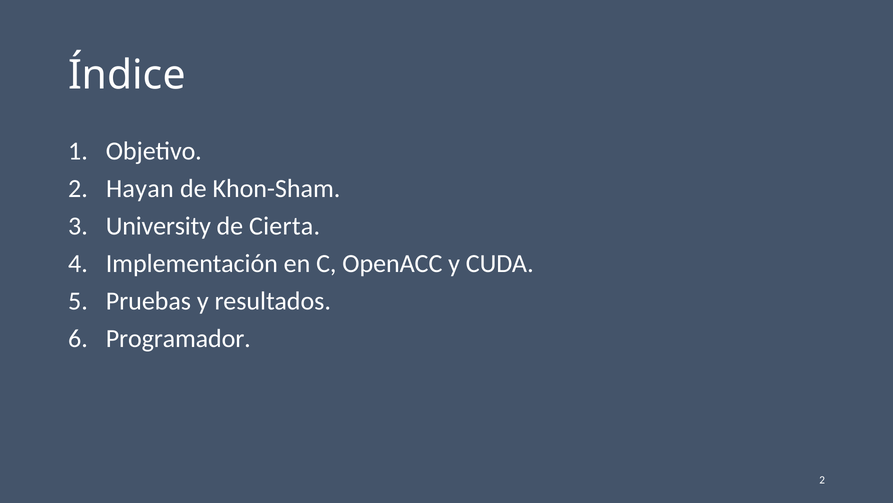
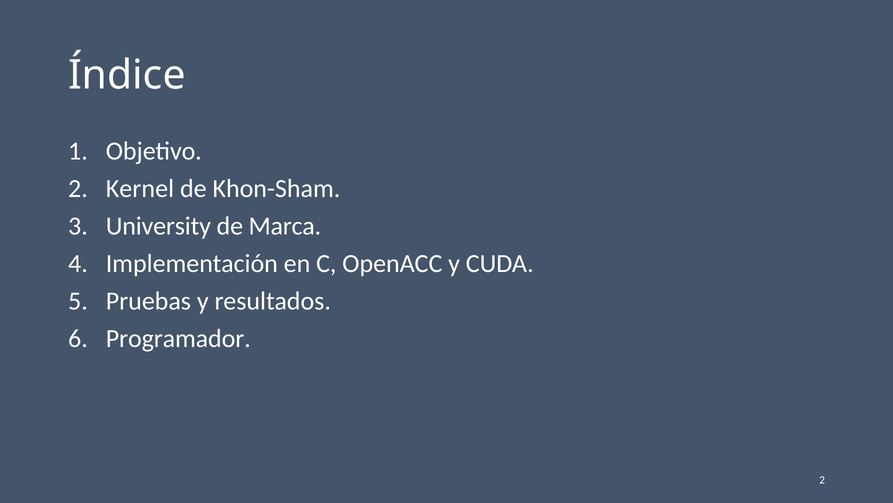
Hayan: Hayan -> Kernel (140, 188)
Cierta: Cierta -> Marca (285, 226)
